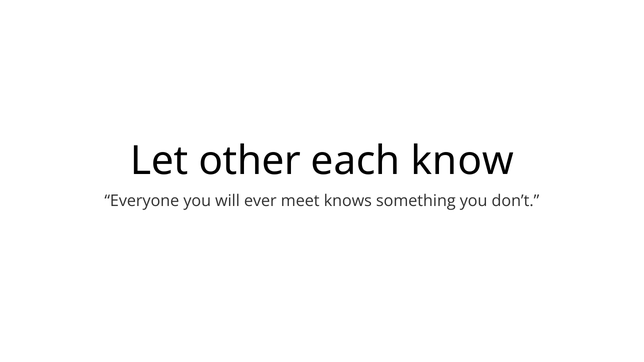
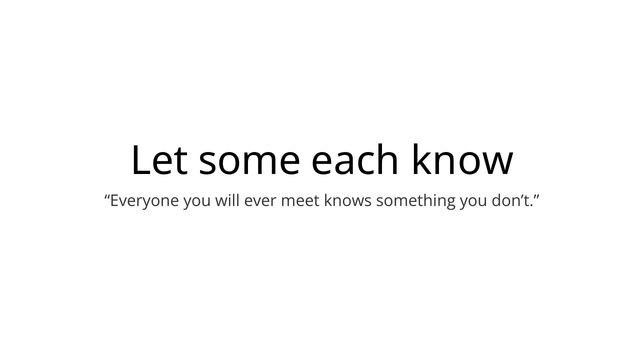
other: other -> some (250, 161)
